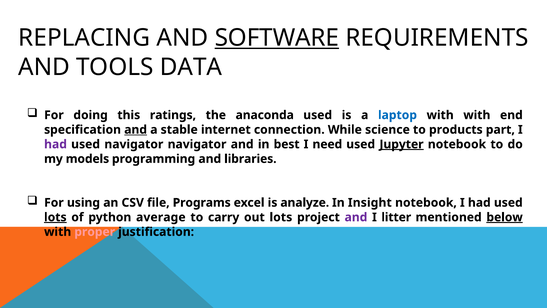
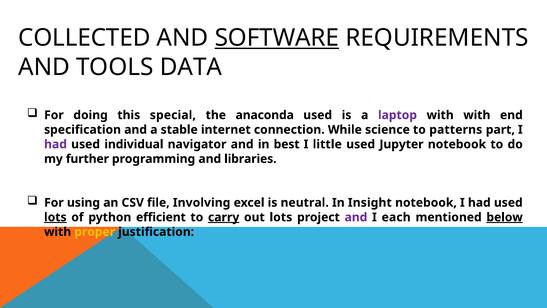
REPLACING: REPLACING -> COLLECTED (84, 38)
ratings: ratings -> special (173, 115)
laptop colour: blue -> purple (397, 115)
and underline: present -> none (136, 130)
products: products -> patterns (456, 130)
used navigator: navigator -> individual (134, 144)
need: need -> little (327, 144)
Jupyter underline: present -> none (402, 144)
models: models -> further (87, 159)
Programs: Programs -> Involving (202, 202)
analyze: analyze -> neutral (305, 202)
average: average -> efficient (161, 217)
carry underline: none -> present (224, 217)
litter: litter -> each (396, 217)
proper colour: pink -> yellow (95, 232)
